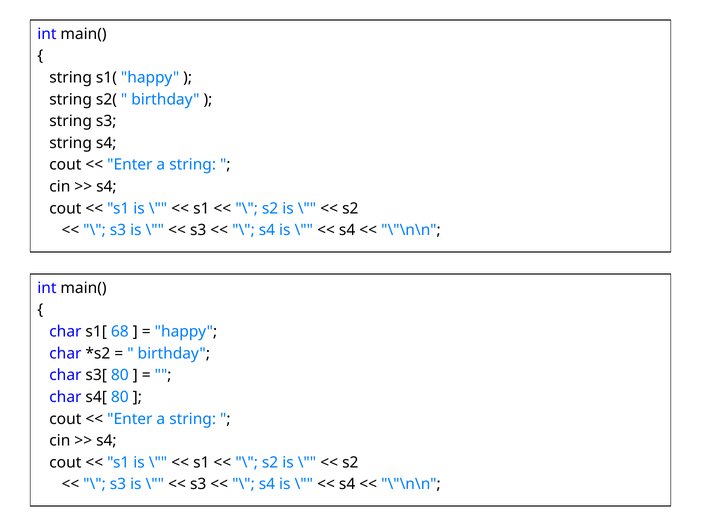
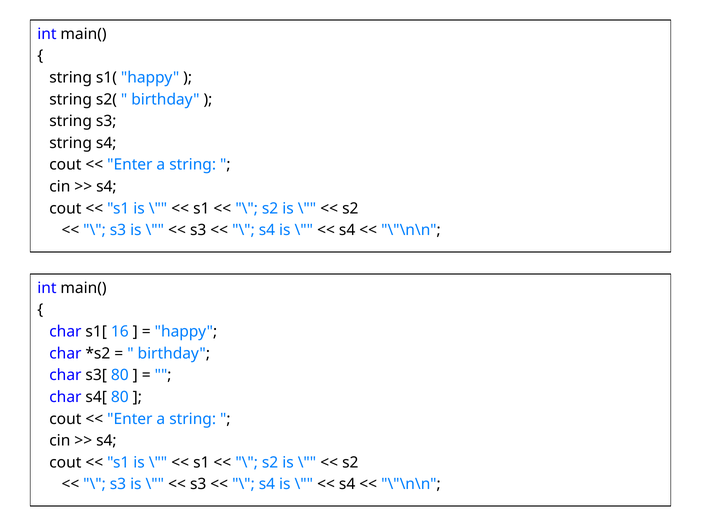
68: 68 -> 16 (120, 331)
